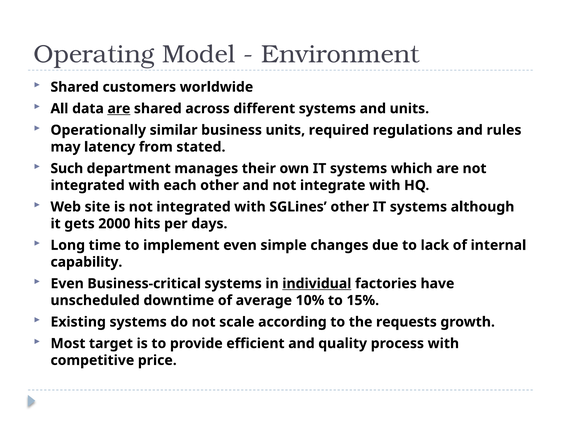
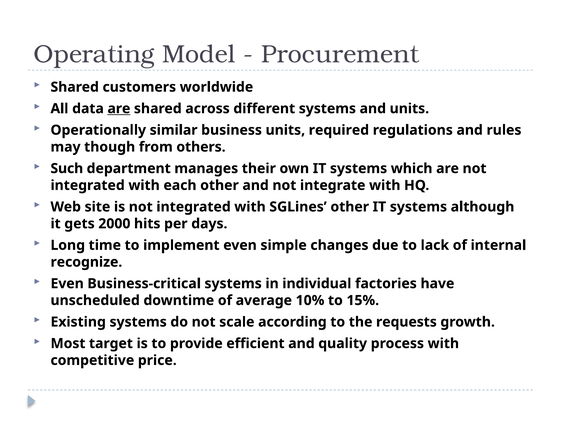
Environment: Environment -> Procurement (340, 54)
latency: latency -> though (110, 147)
stated: stated -> others (201, 147)
capability: capability -> recognize (86, 262)
individual underline: present -> none (317, 283)
